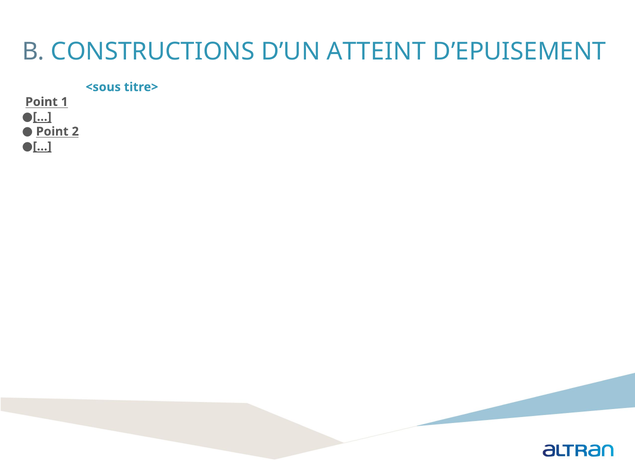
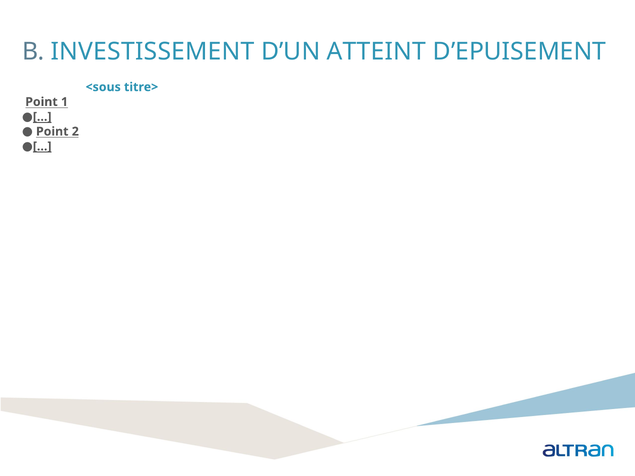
CONSTRUCTIONS: CONSTRUCTIONS -> INVESTISSEMENT (153, 52)
